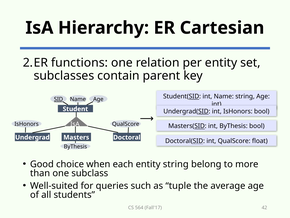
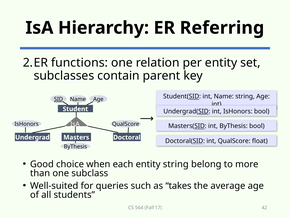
Cartesian: Cartesian -> Referring (222, 28)
tuple: tuple -> takes (178, 185)
